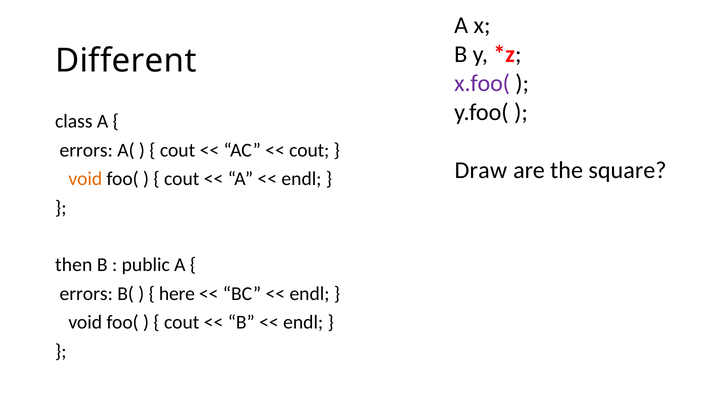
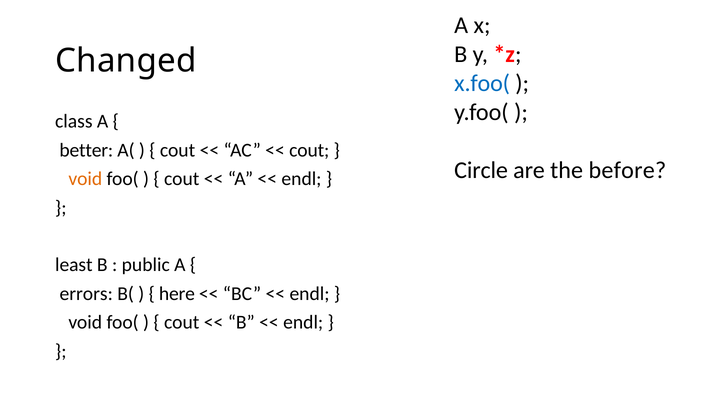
Different: Different -> Changed (126, 61)
x.foo( colour: purple -> blue (482, 83)
errors: errors -> better (86, 150)
Draw: Draw -> Circle (481, 170)
square: square -> before (627, 170)
then: then -> least (74, 265)
